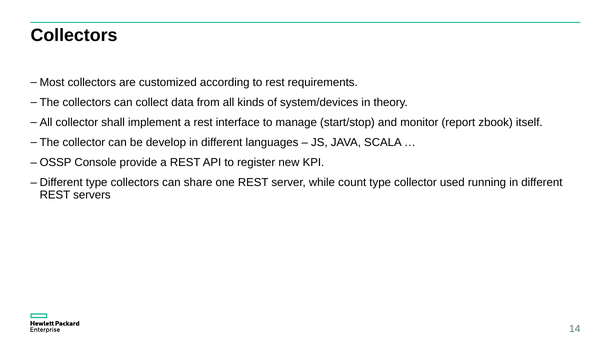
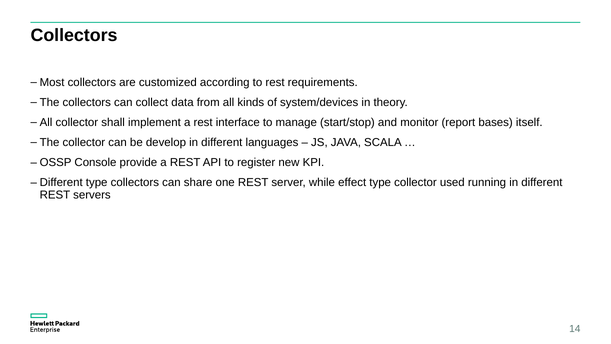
zbook: zbook -> bases (496, 123)
count: count -> effect (352, 183)
